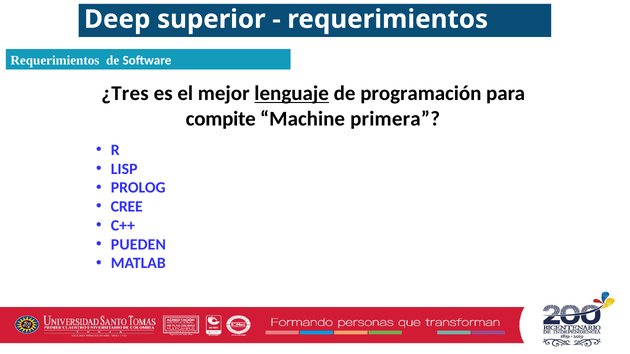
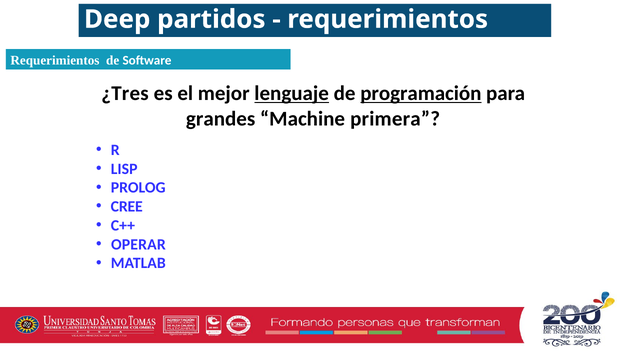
superior: superior -> partidos (211, 19)
programación underline: none -> present (421, 94)
compite: compite -> grandes (221, 119)
PUEDEN: PUEDEN -> OPERAR (138, 245)
